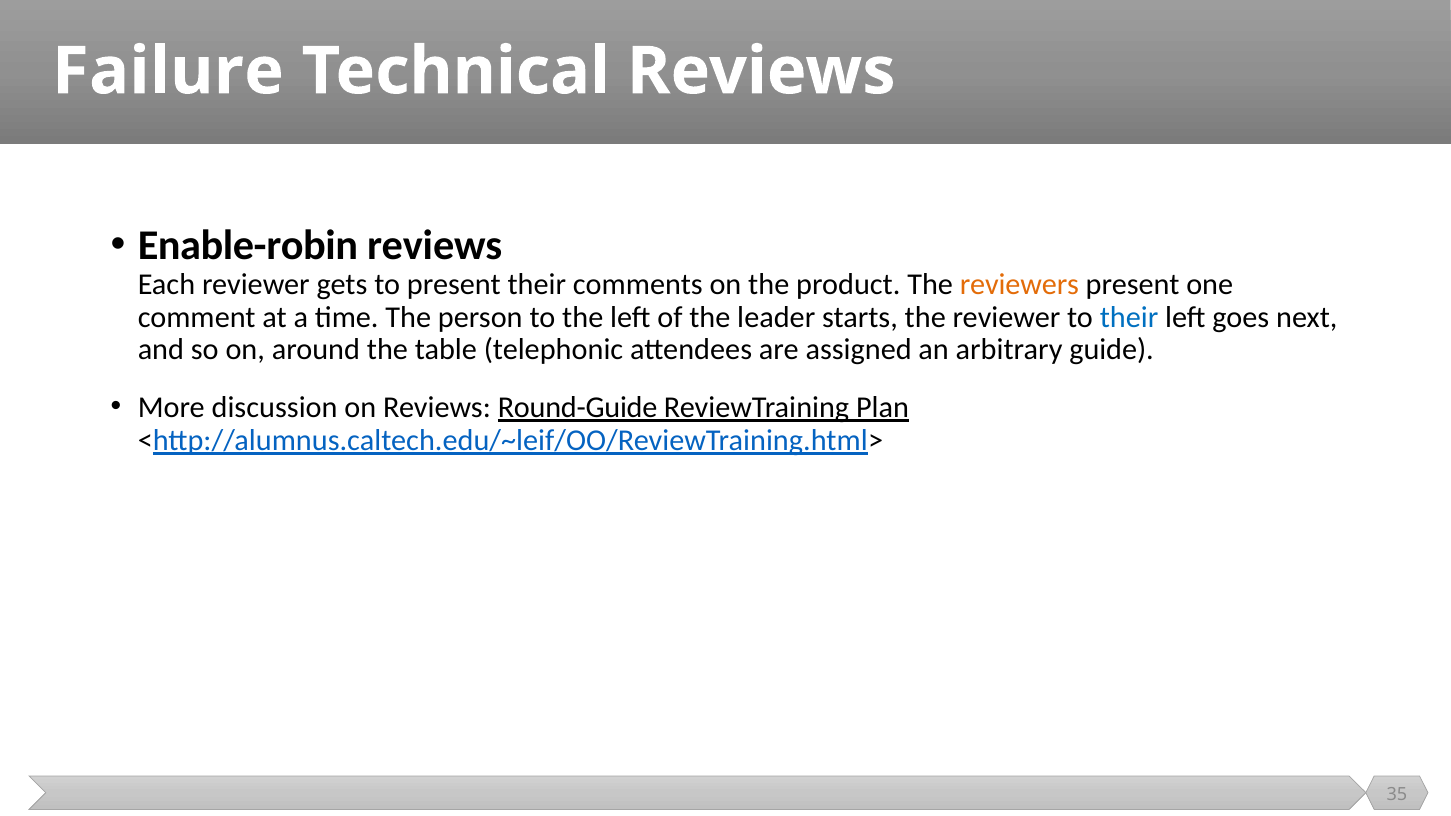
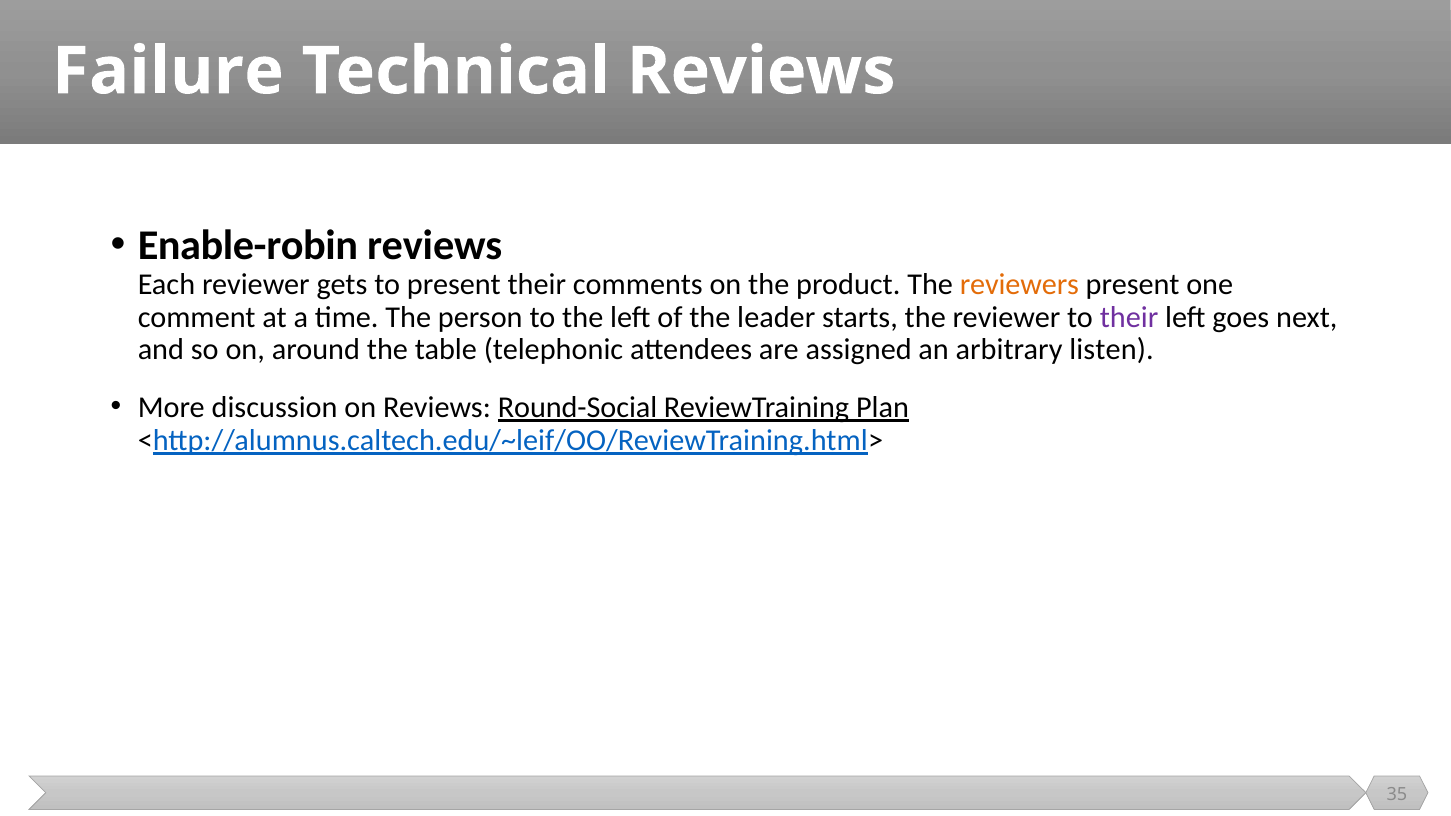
their colour: blue -> purple (1129, 317)
guide: guide -> listen (1111, 350)
Round-Guide: Round-Guide -> Round-Social (578, 407)
